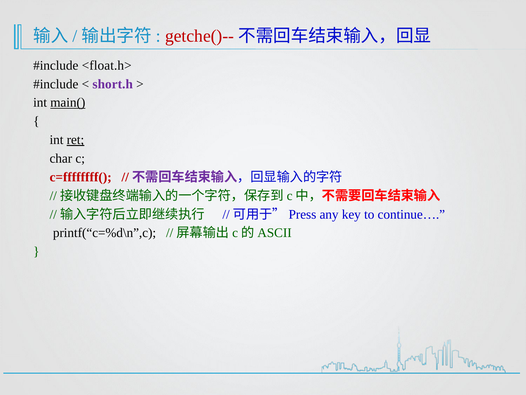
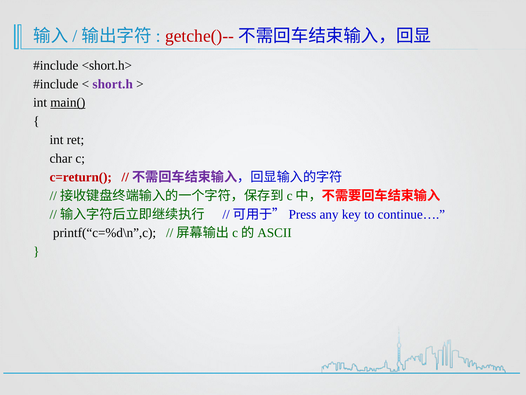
<float.h>: <float.h> -> <short.h> (107, 65)
ret underline: present -> none (75, 140)
c=ffffffff(: c=ffffffff( -> c=return( (81, 177)
